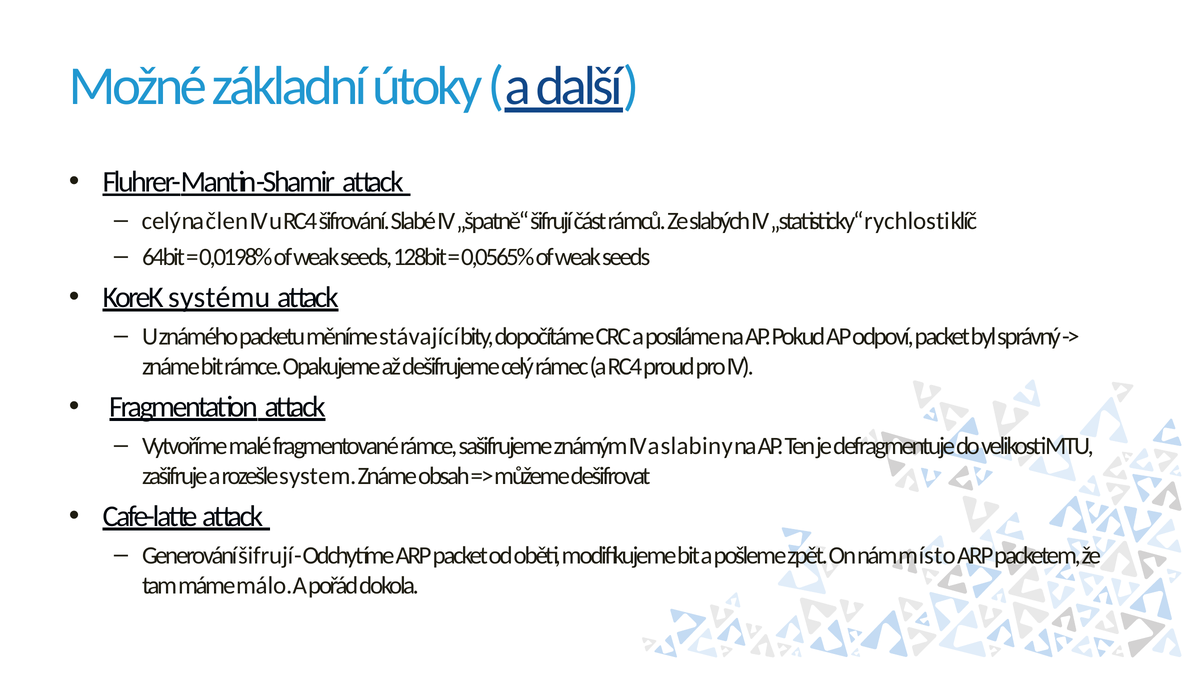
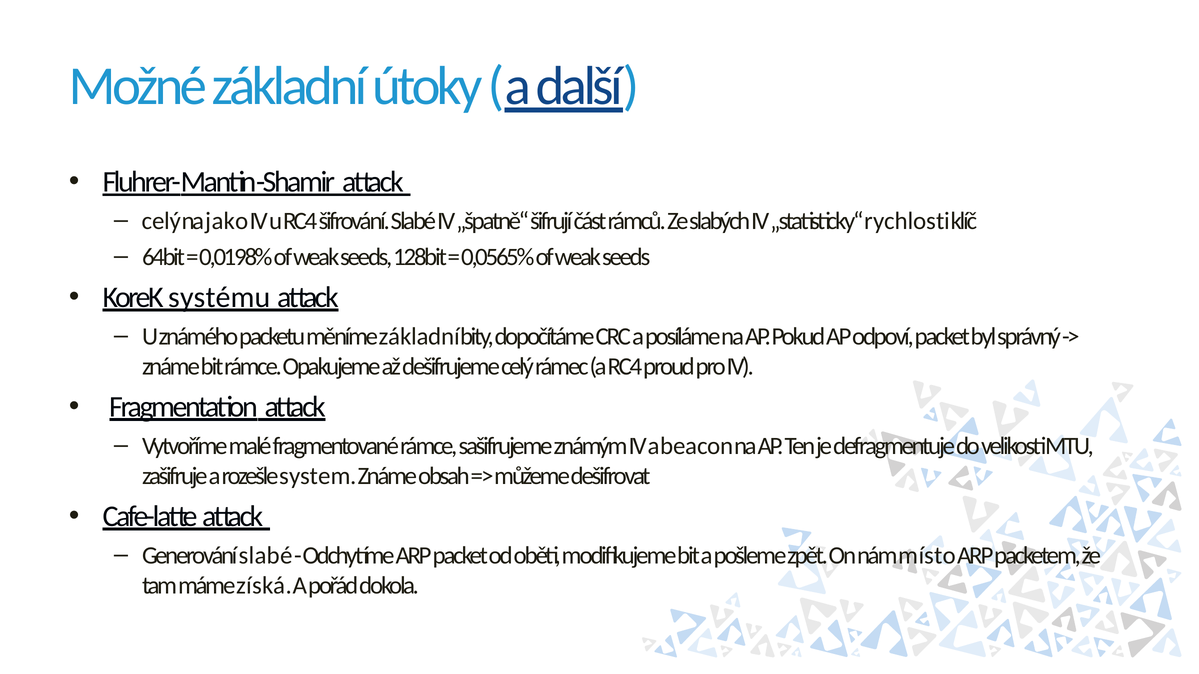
člen: člen -> jako (227, 221)
měníme stávající: stávající -> základní (419, 337)
slabiny: slabiny -> beacon (697, 446)
Generování šifrují: šifrují -> slabé (266, 556)
málo: málo -> získá (264, 586)
